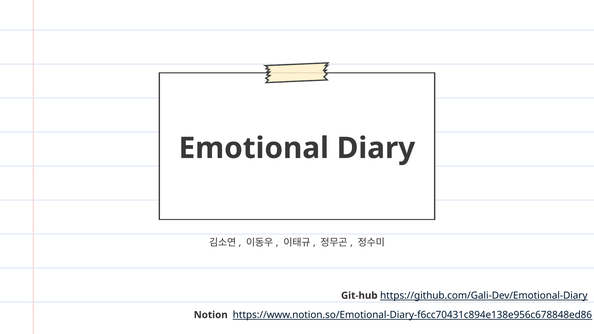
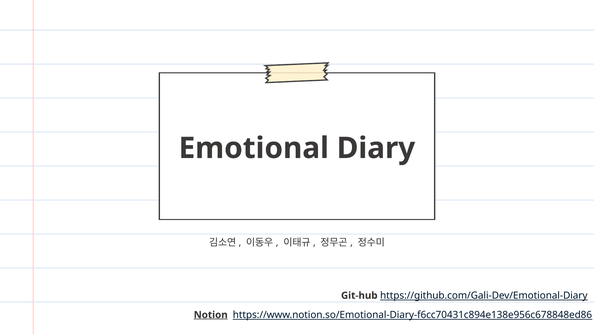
Notion underline: none -> present (211, 315)
